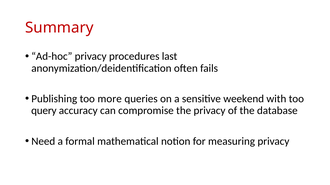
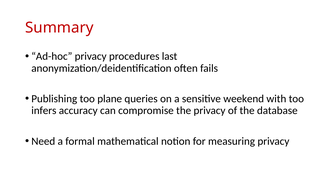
more: more -> plane (110, 99)
query: query -> infers (44, 111)
